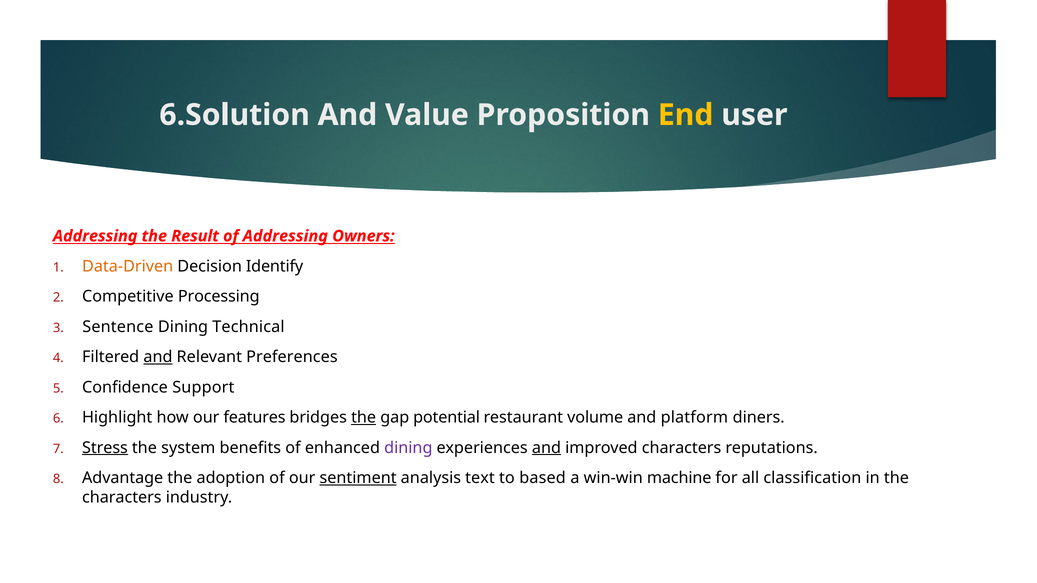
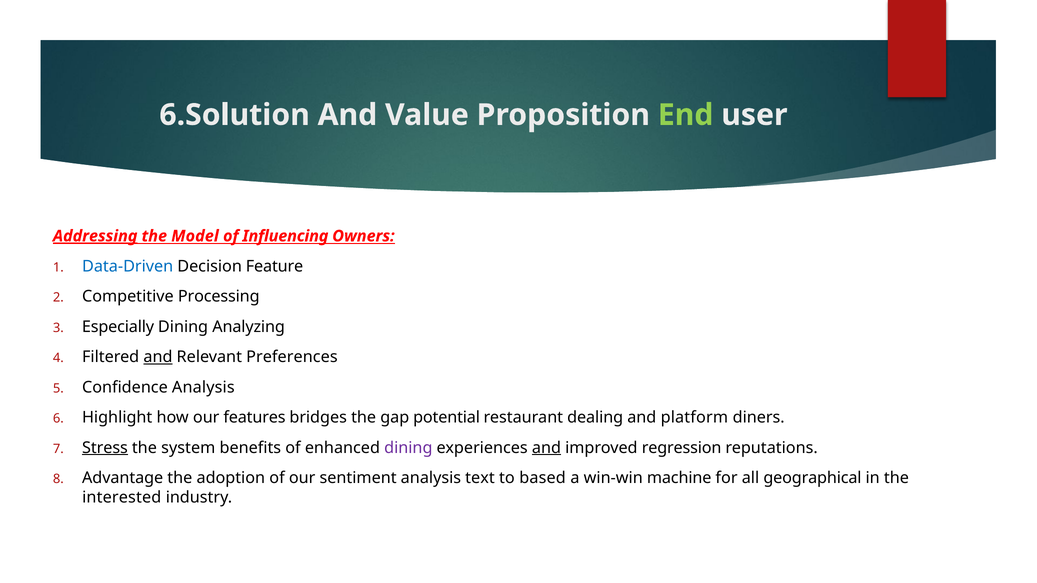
End colour: yellow -> light green (686, 115)
Addressing underline: none -> present (95, 236)
Result: Result -> Model (195, 236)
of Addressing: Addressing -> Influencing (285, 236)
Data-Driven colour: orange -> blue (128, 266)
Identify: Identify -> Feature (275, 266)
Sentence: Sentence -> Especially (118, 327)
Technical: Technical -> Analyzing (249, 327)
Confidence Support: Support -> Analysis (203, 387)
the underline: present -> none (364, 418)
volume: volume -> dealing (595, 418)
improved characters: characters -> regression (682, 448)
sentiment underline: present -> none (358, 478)
classification: classification -> geographical (812, 478)
characters: characters -> interested (122, 498)
